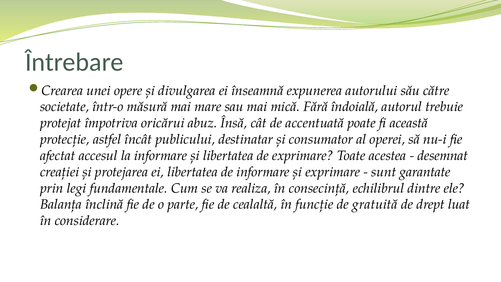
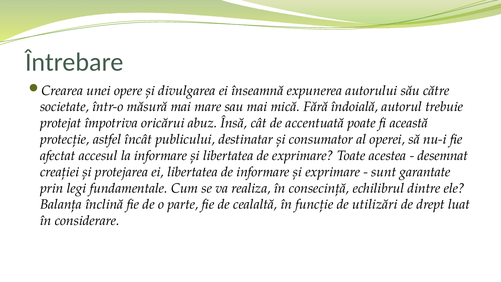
gratuită: gratuită -> utilizări (375, 204)
